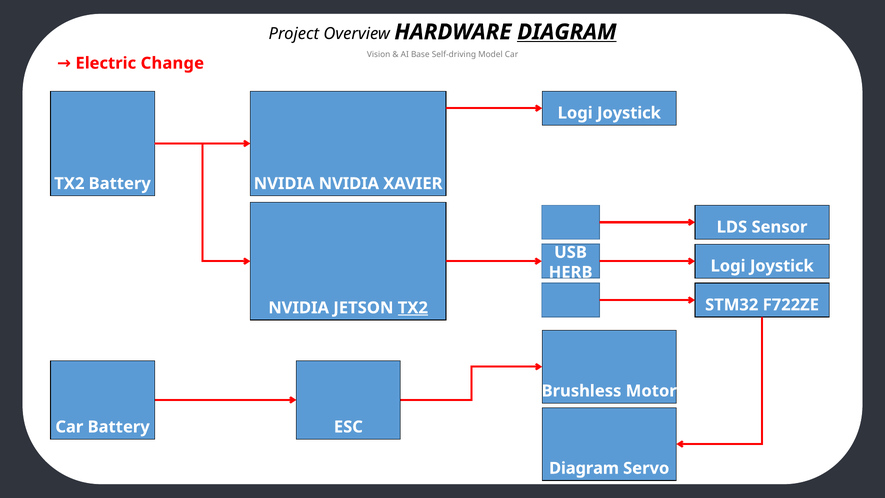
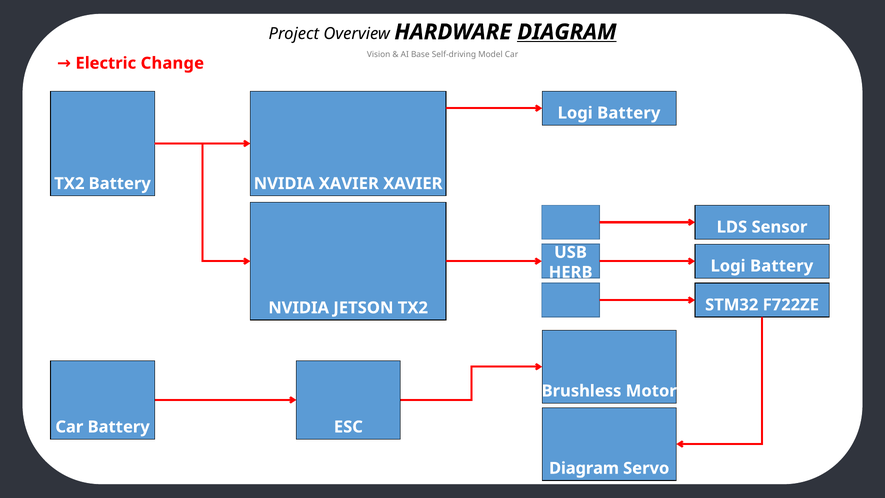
Joystick: Joystick -> Battery (629, 113)
NVIDIA NVIDIA: NVIDIA -> XAVIER (349, 184)
Joystick: Joystick -> Battery (782, 266)
TX2 underline: present -> none (413, 308)
